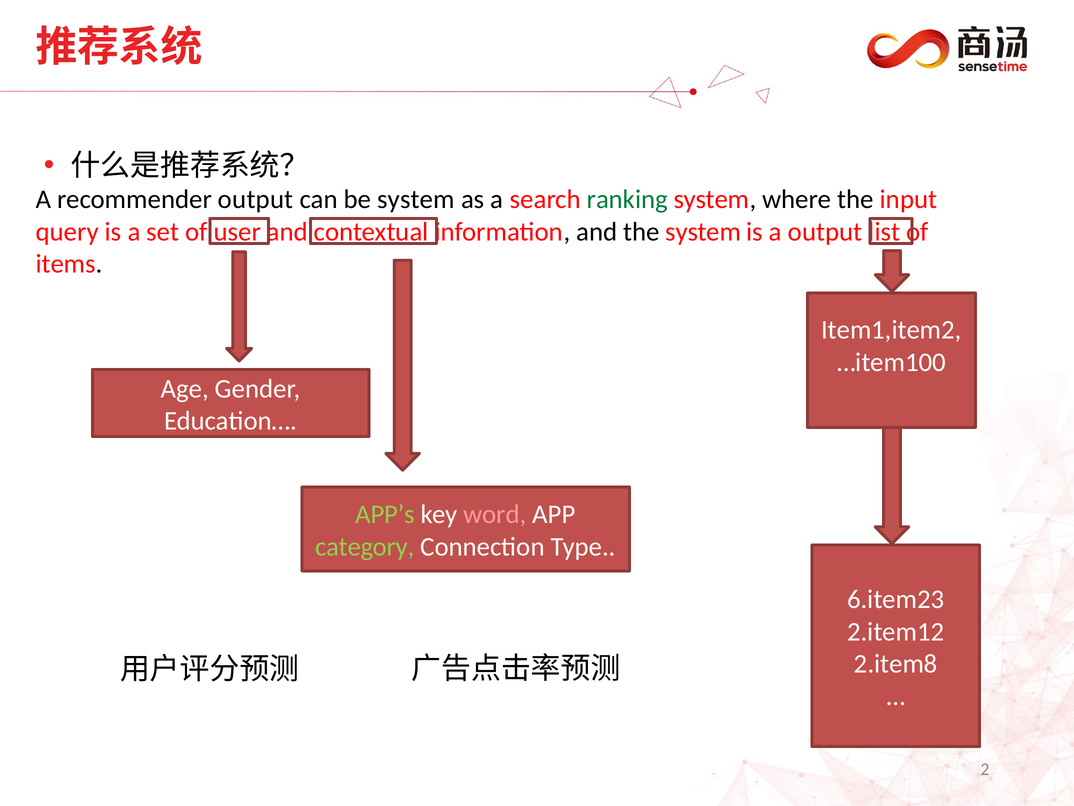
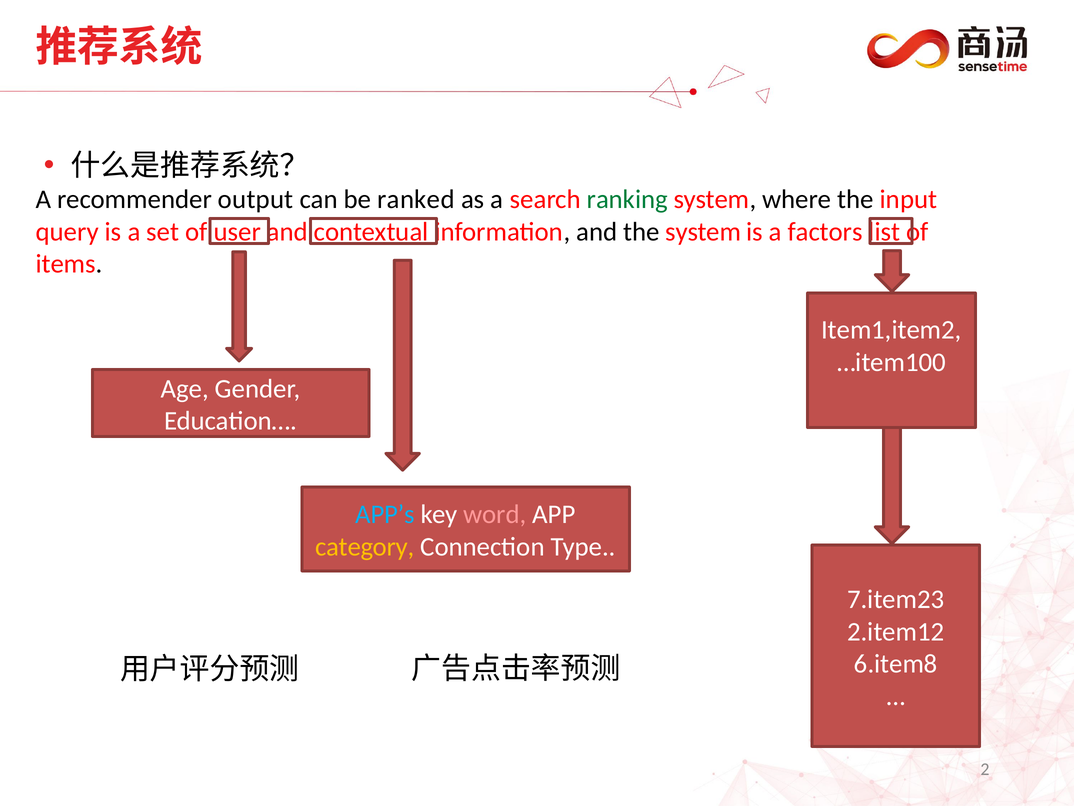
be system: system -> ranked (416, 199)
a output: output -> factors (825, 232)
APP’s colour: light green -> light blue (385, 514)
category colour: light green -> yellow (365, 547)
6.item23: 6.item23 -> 7.item23 (896, 599)
2.item8: 2.item8 -> 6.item8 (896, 663)
